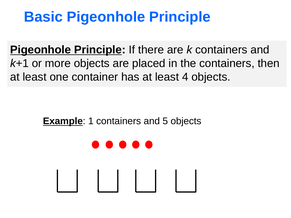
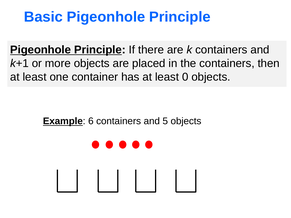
4: 4 -> 0 (185, 77)
1: 1 -> 6 (91, 121)
